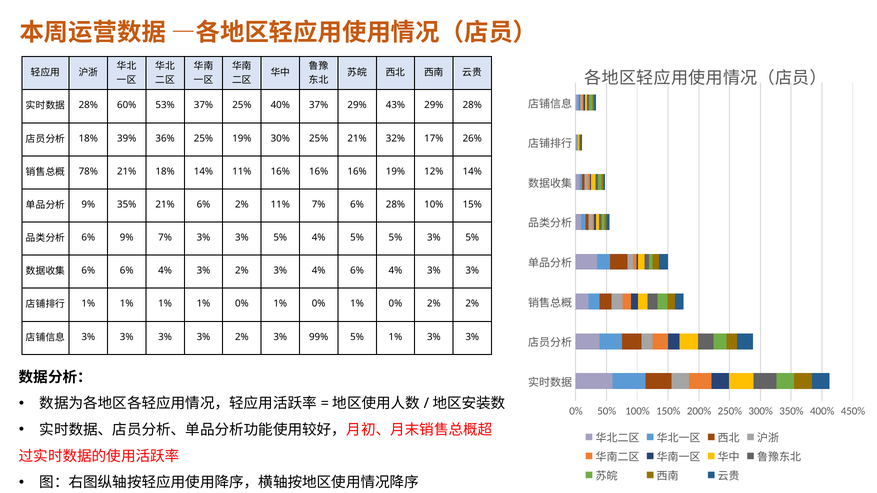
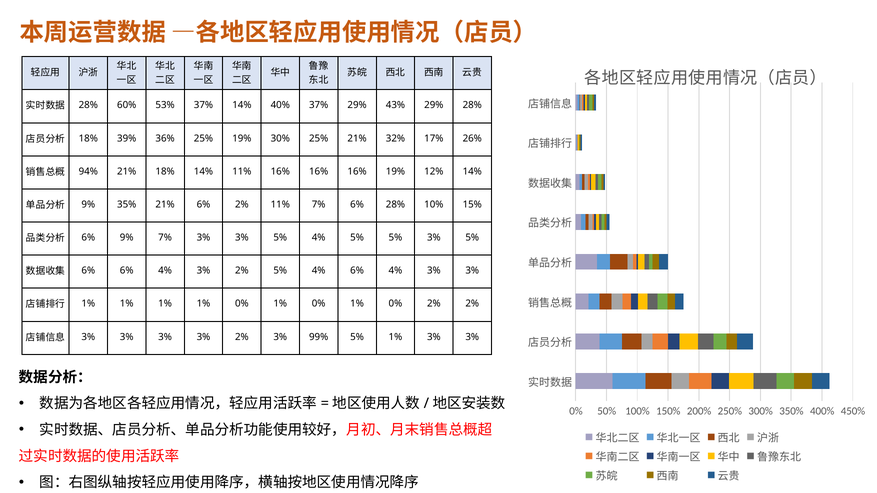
37% 25%: 25% -> 14% (242, 105)
78%: 78% -> 94% (88, 171)
4% 3% 2% 3%: 3% -> 5% (280, 271)
